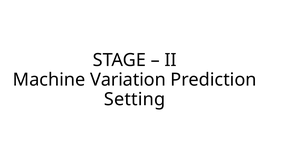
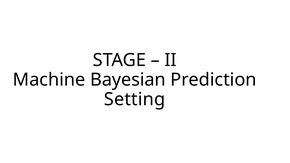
Variation: Variation -> Bayesian (128, 80)
